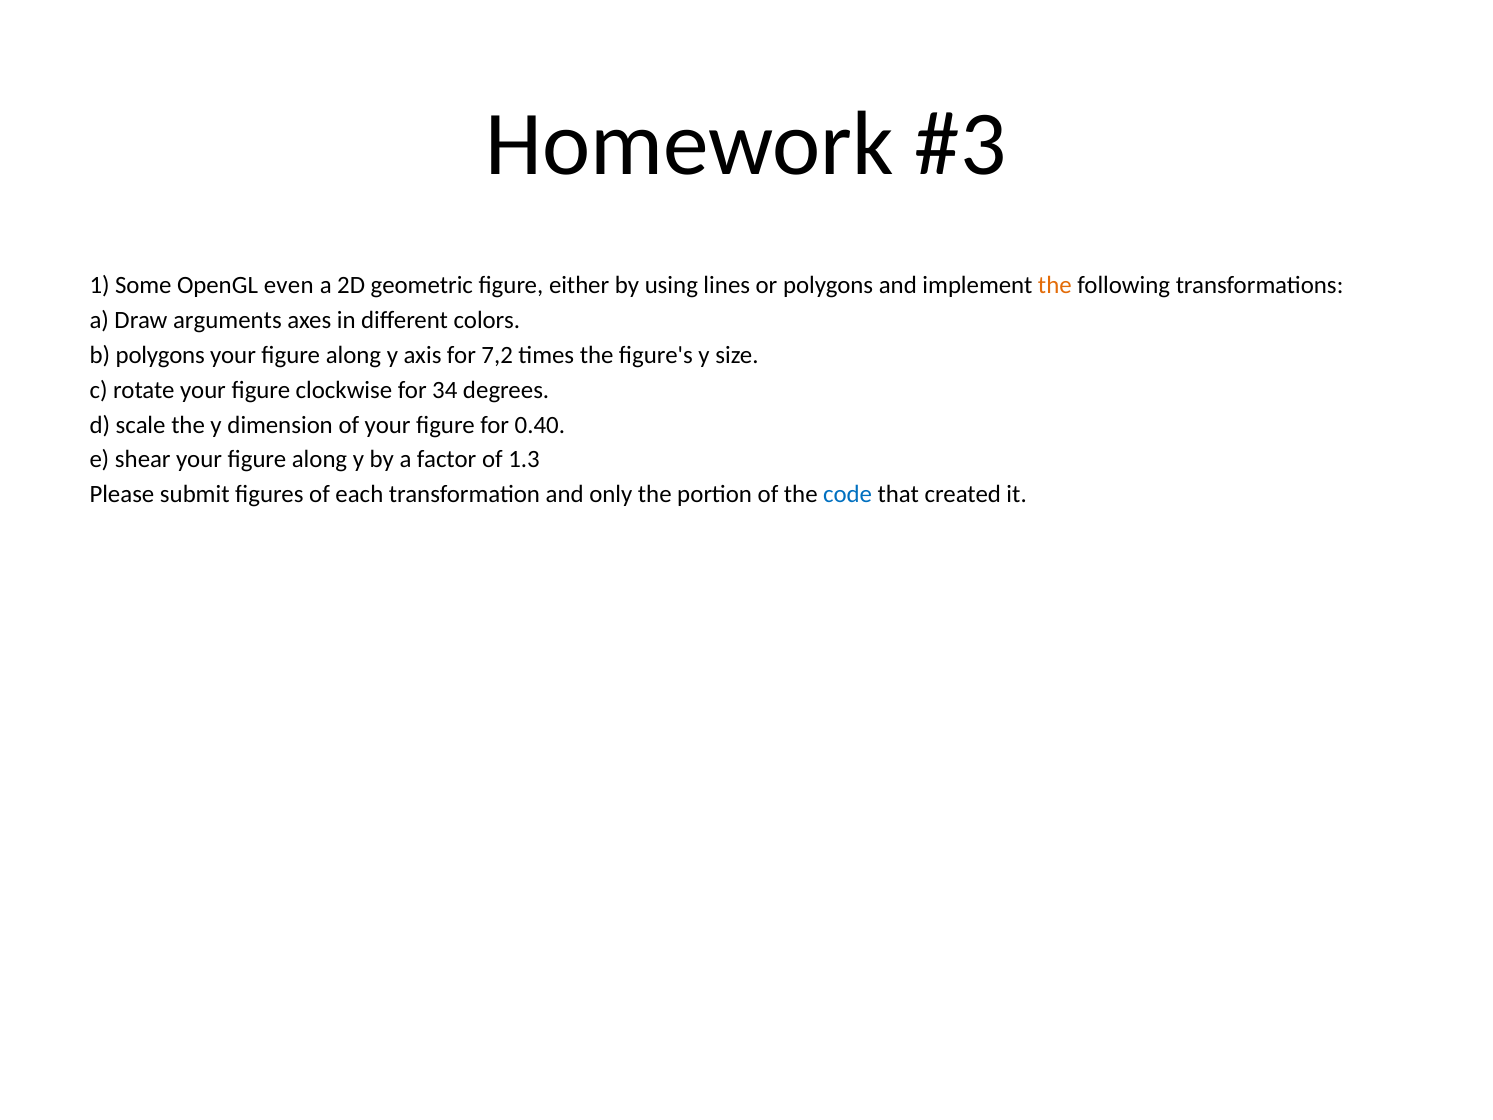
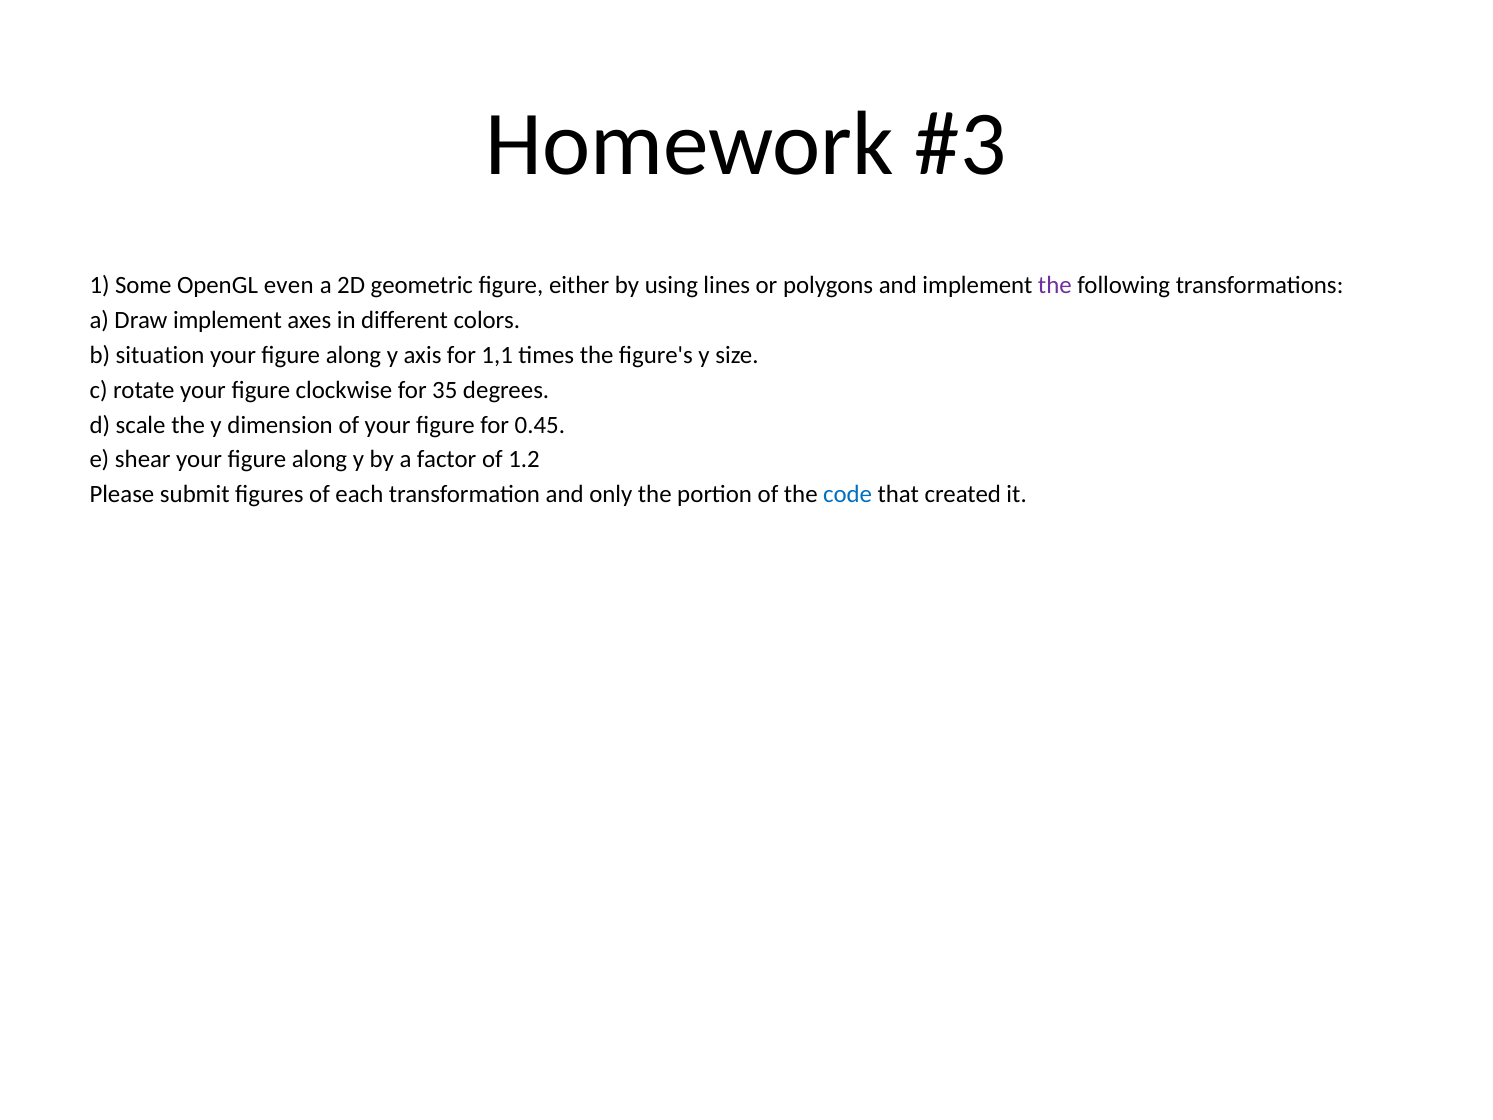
the colour: orange -> purple (1055, 285)
Draw arguments: arguments -> implement (227, 320)
b polygons: polygons -> situation (160, 355)
7,2: 7,2 -> 1,1 (497, 355)
34: 34 -> 35 (445, 390)
0.40: 0.40 -> 0.45 (540, 425)
1.3: 1.3 -> 1.2 (524, 460)
